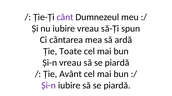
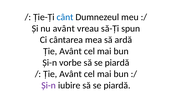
cânt colour: purple -> blue (65, 17)
nu iubire: iubire -> avânt (64, 29)
Toate: Toate -> Avânt (71, 52)
Și-n vreau: vreau -> vorbe (70, 63)
